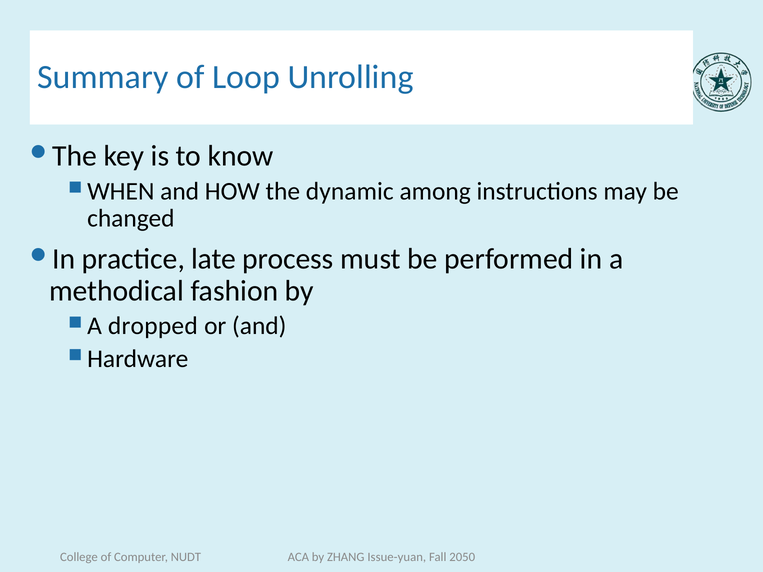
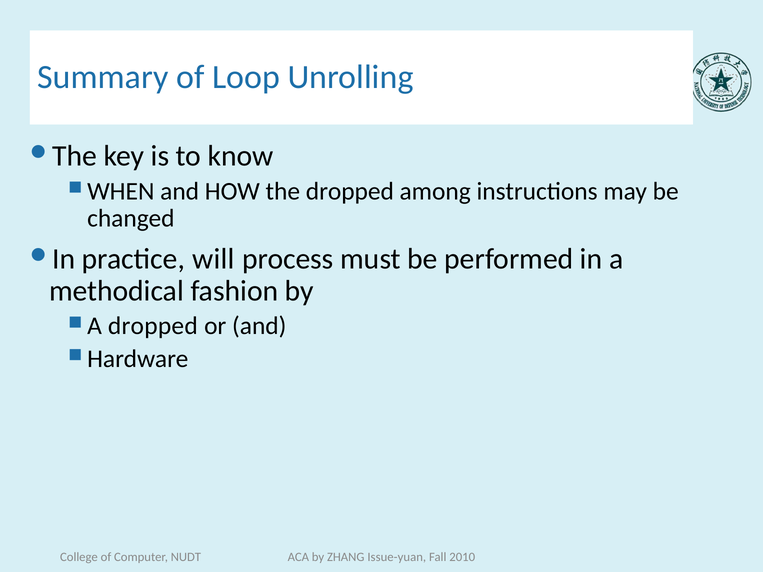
the dynamic: dynamic -> dropped (350, 191)
late: late -> will (213, 259)
2050: 2050 -> 2010 (462, 557)
